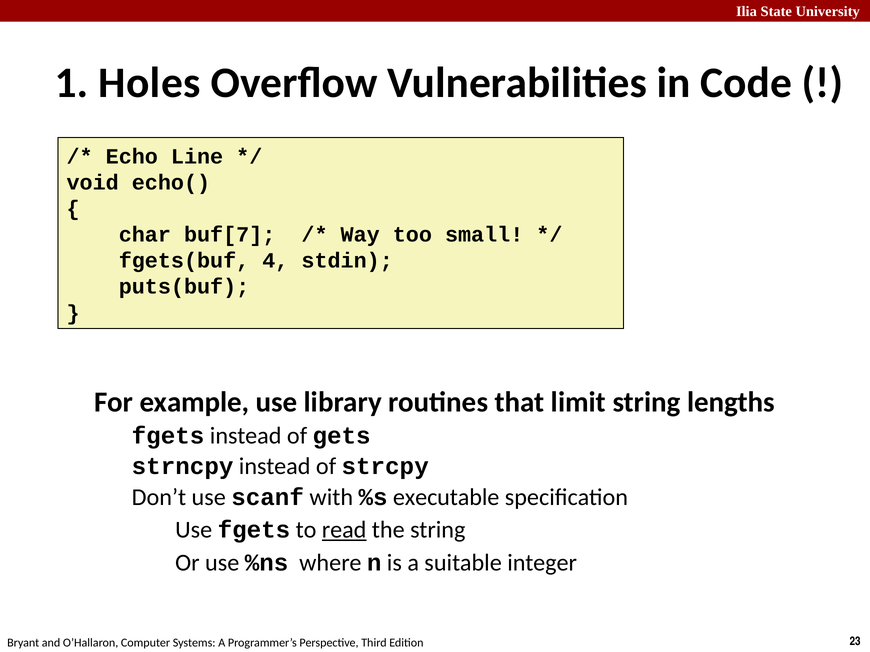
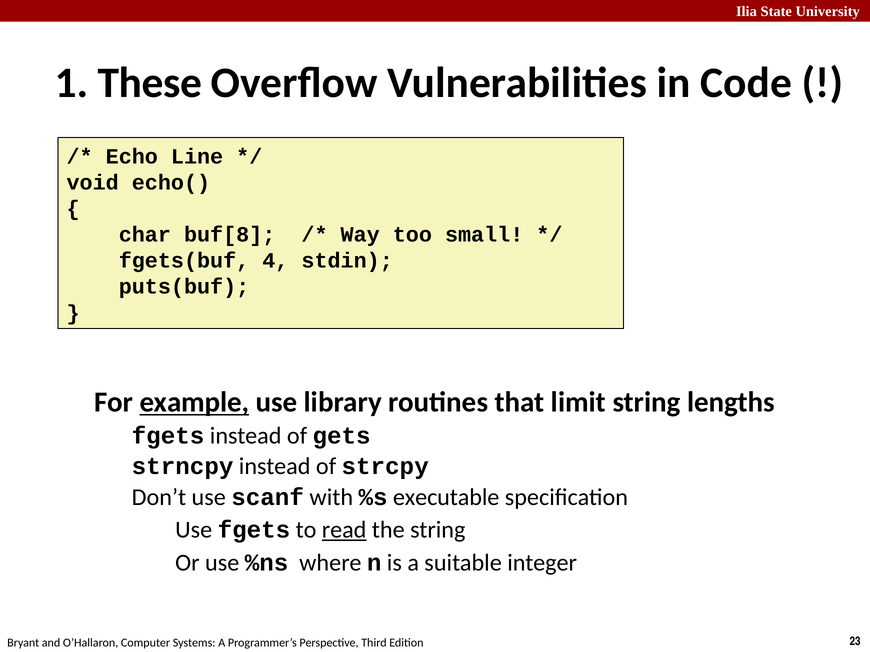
Holes: Holes -> These (150, 83)
buf[7: buf[7 -> buf[8 (230, 235)
example underline: none -> present (194, 403)
